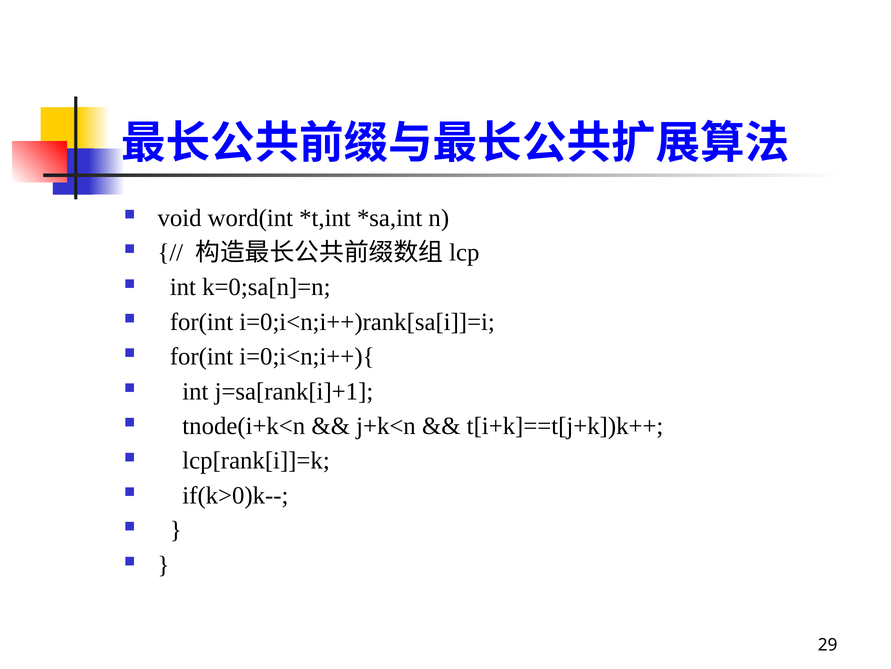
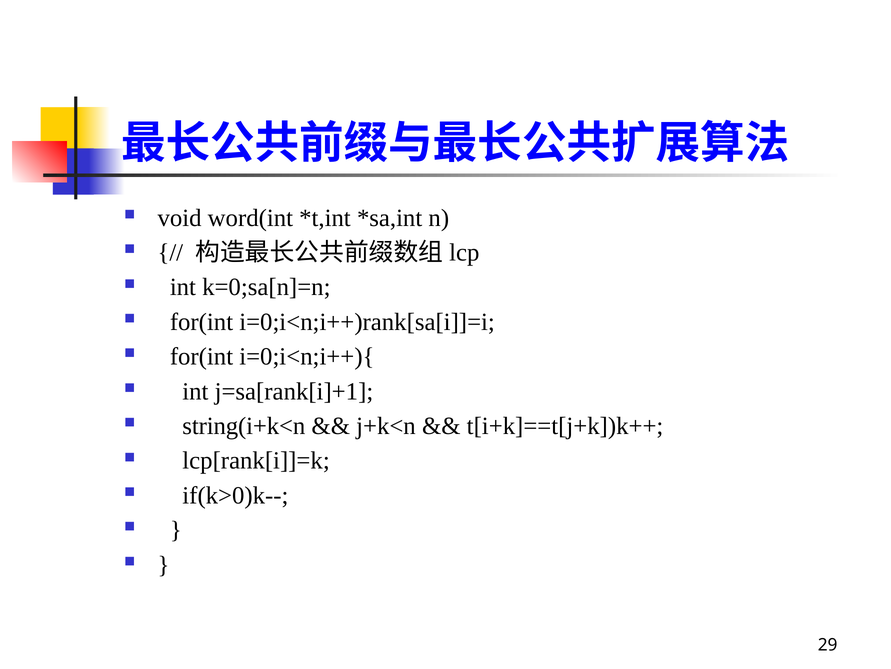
tnode(i+k<n: tnode(i+k<n -> string(i+k<n (244, 426)
